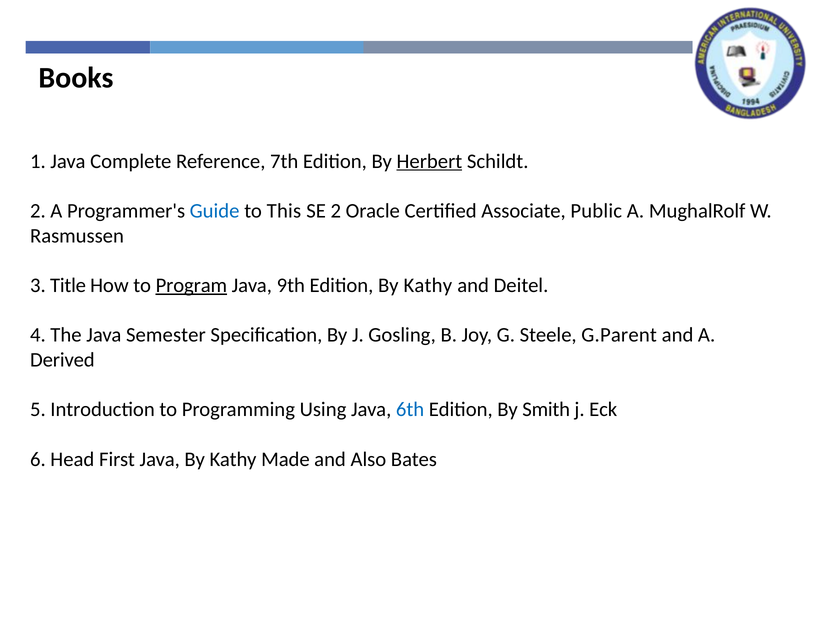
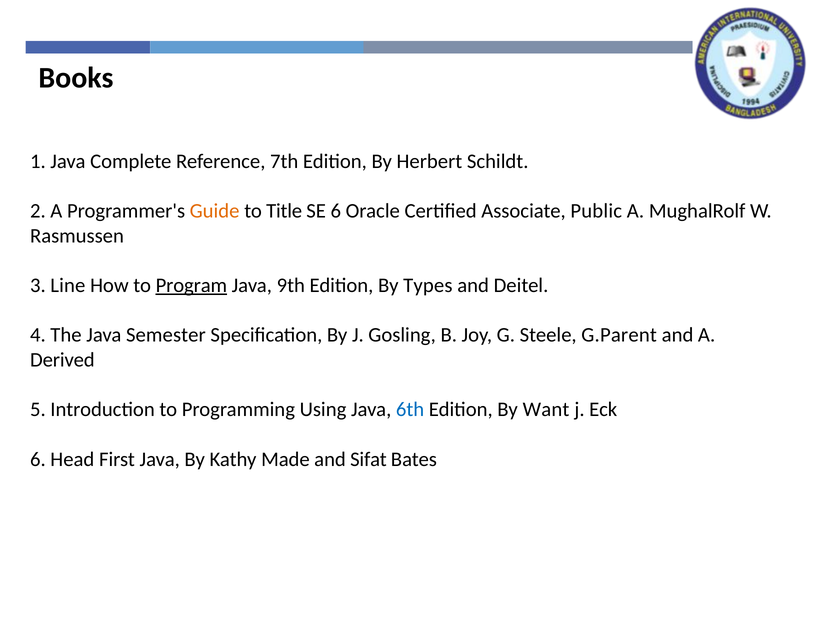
Herbert underline: present -> none (429, 161)
Guide colour: blue -> orange (215, 211)
This: This -> Title (284, 211)
SE 2: 2 -> 6 (336, 211)
Title: Title -> Line (68, 285)
Edition By Kathy: Kathy -> Types (428, 285)
Smith: Smith -> Want (546, 410)
Also: Also -> Sifat (368, 459)
